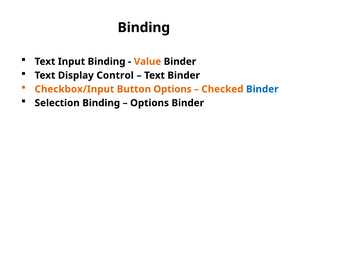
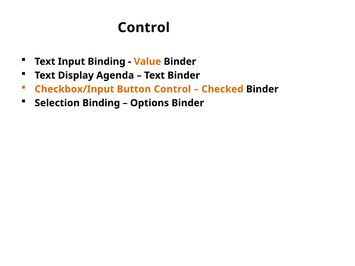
Binding: Binding -> Control (144, 28)
Control: Control -> Agenda (115, 75)
Button Options: Options -> Control (172, 89)
Binder colour: blue -> black (262, 89)
